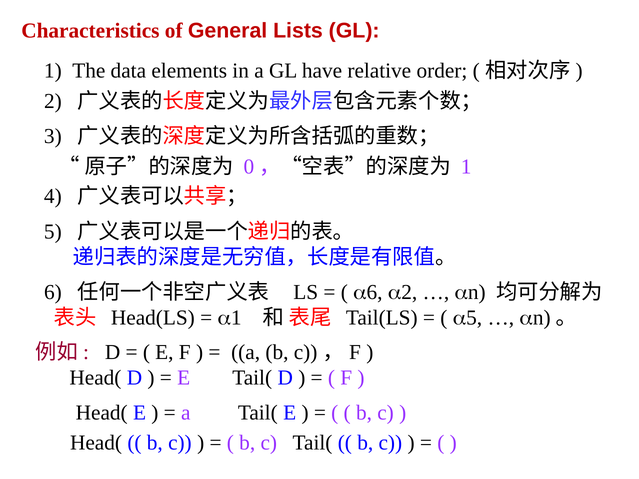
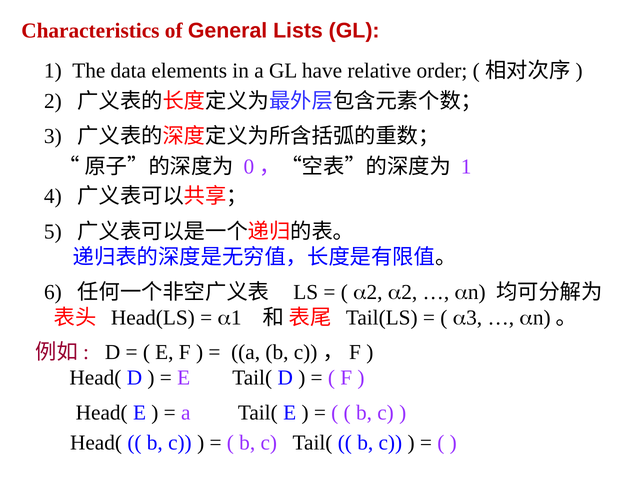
6: 6 -> 2 (375, 292)
5: 5 -> 3 (474, 318)
